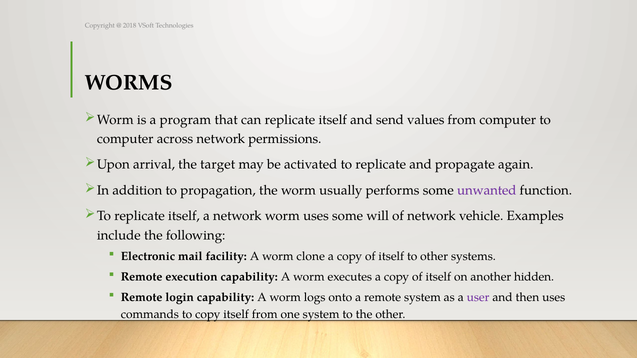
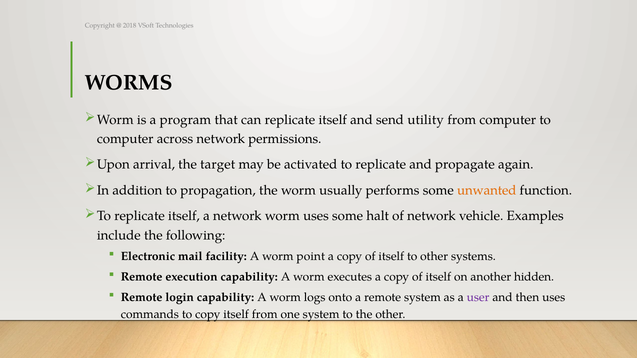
values: values -> utility (426, 120)
unwanted colour: purple -> orange (487, 190)
will: will -> halt (378, 216)
clone: clone -> point (311, 257)
